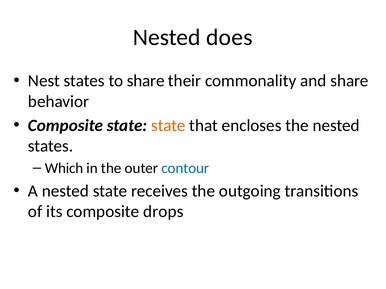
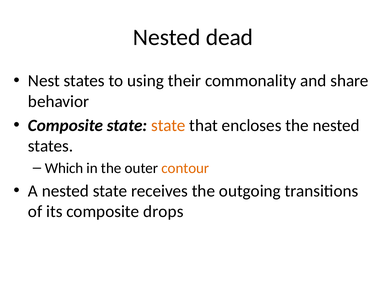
does: does -> dead (230, 37)
to share: share -> using (146, 81)
contour colour: blue -> orange (185, 168)
